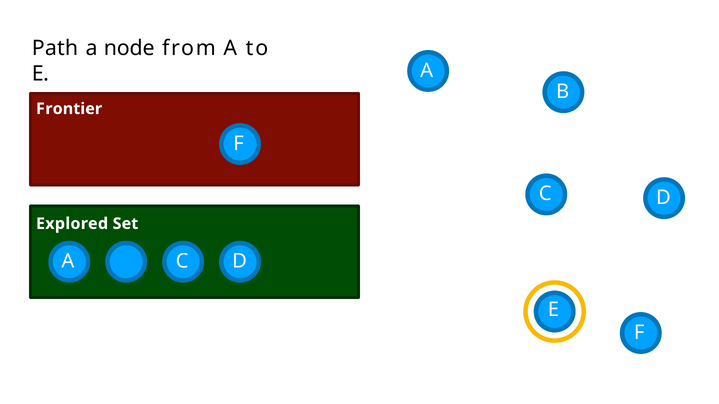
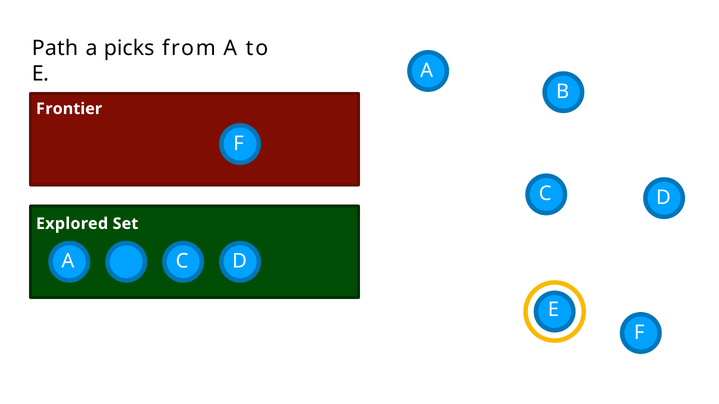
node: node -> picks (129, 48)
